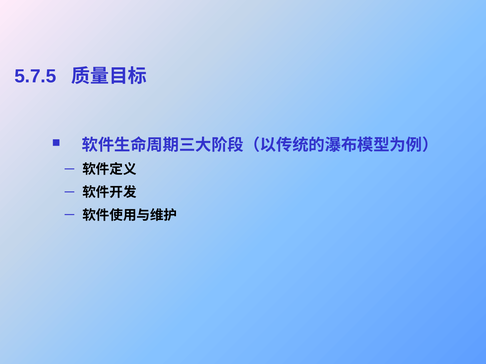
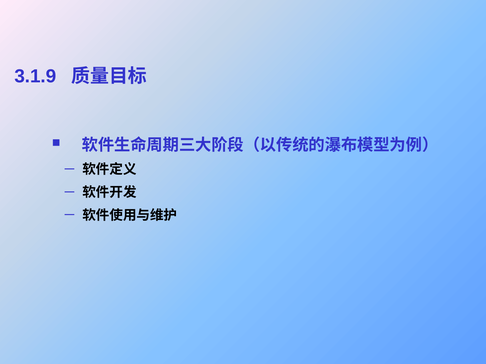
5.7.5: 5.7.5 -> 3.1.9 (35, 76)
